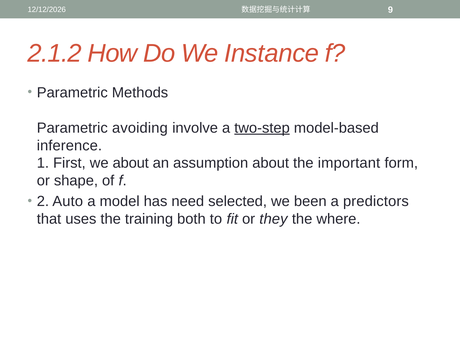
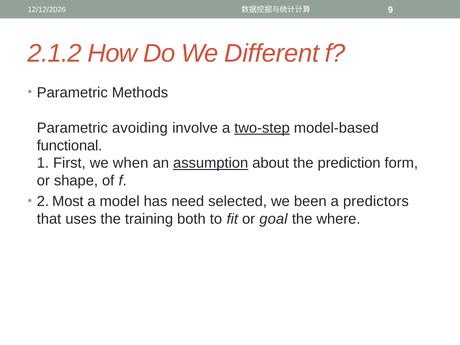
Instance: Instance -> Different (272, 54)
inference: inference -> functional (70, 146)
we about: about -> when (131, 163)
assumption underline: none -> present (211, 163)
important: important -> prediction (349, 163)
Auto: Auto -> Most (68, 201)
they: they -> goal (273, 219)
